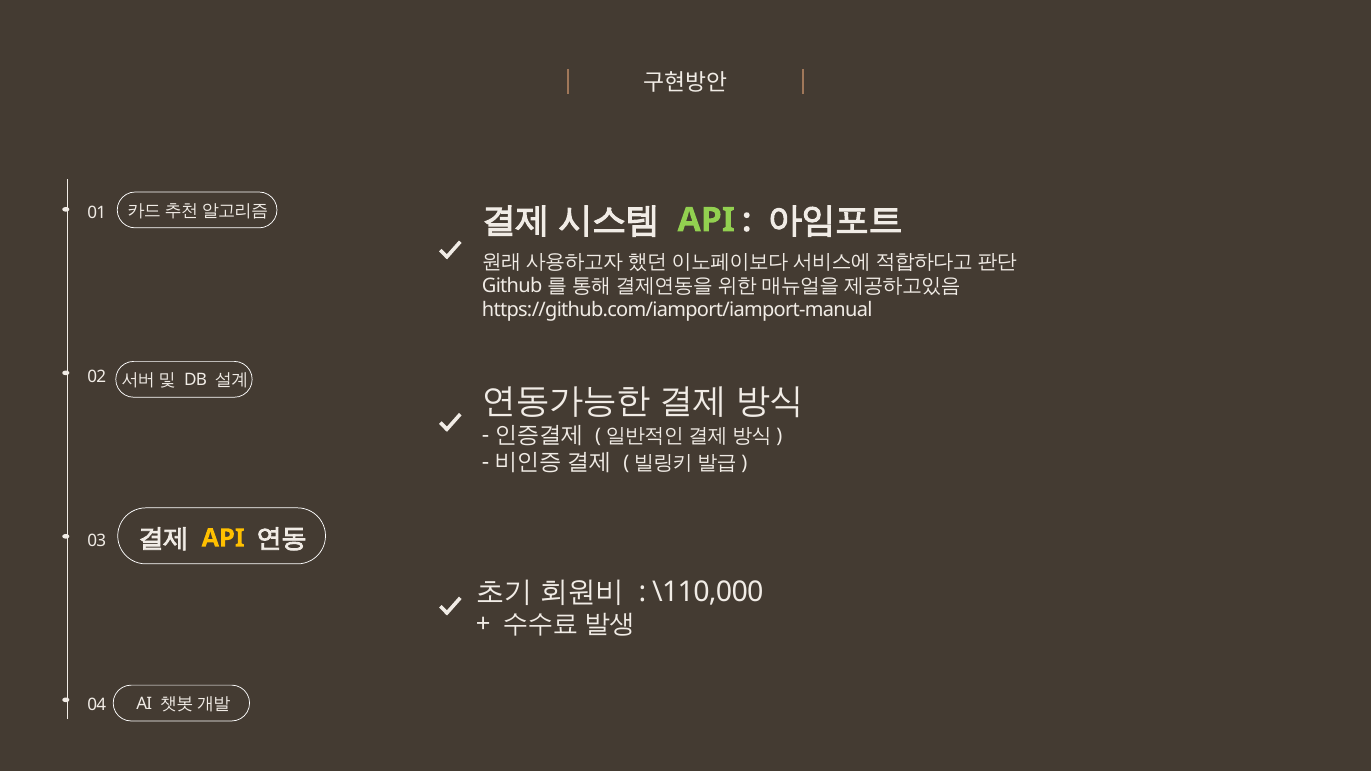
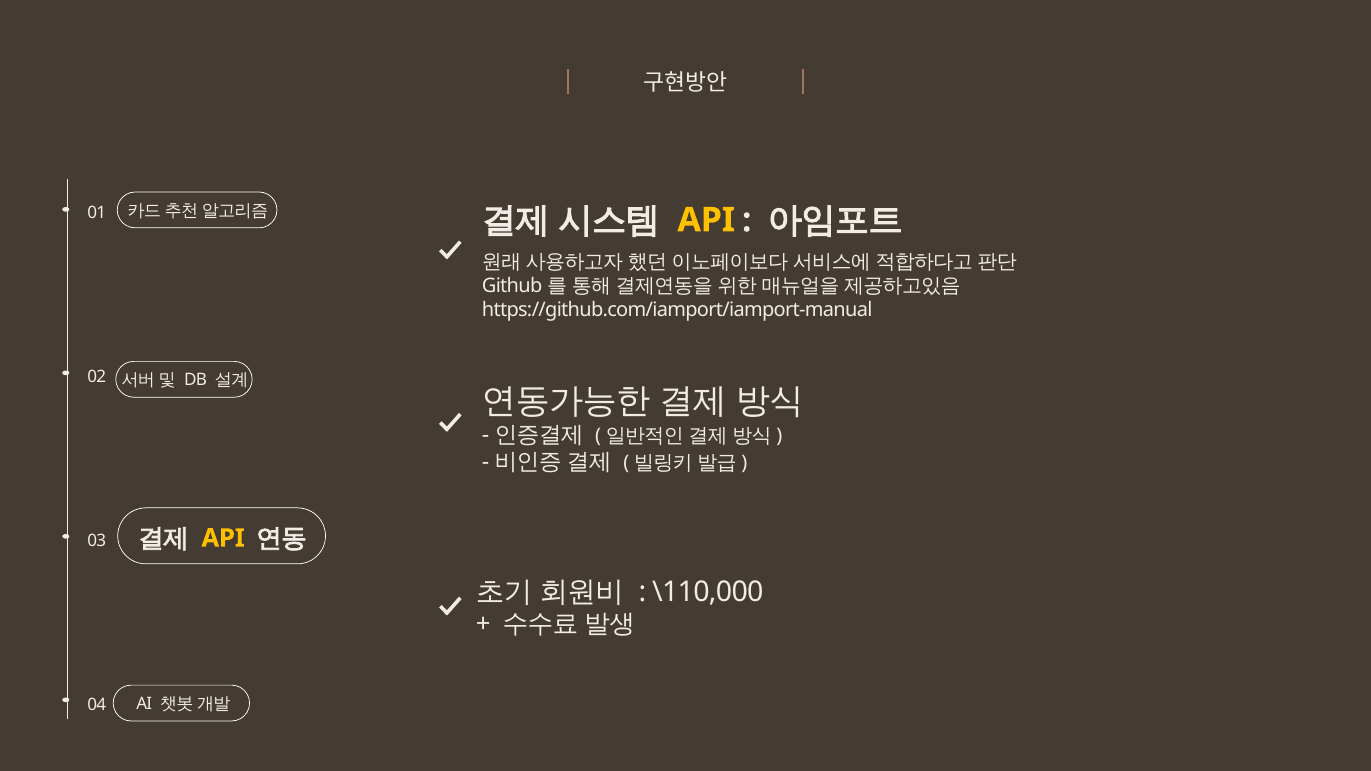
API colour: light green -> yellow (706, 220)
